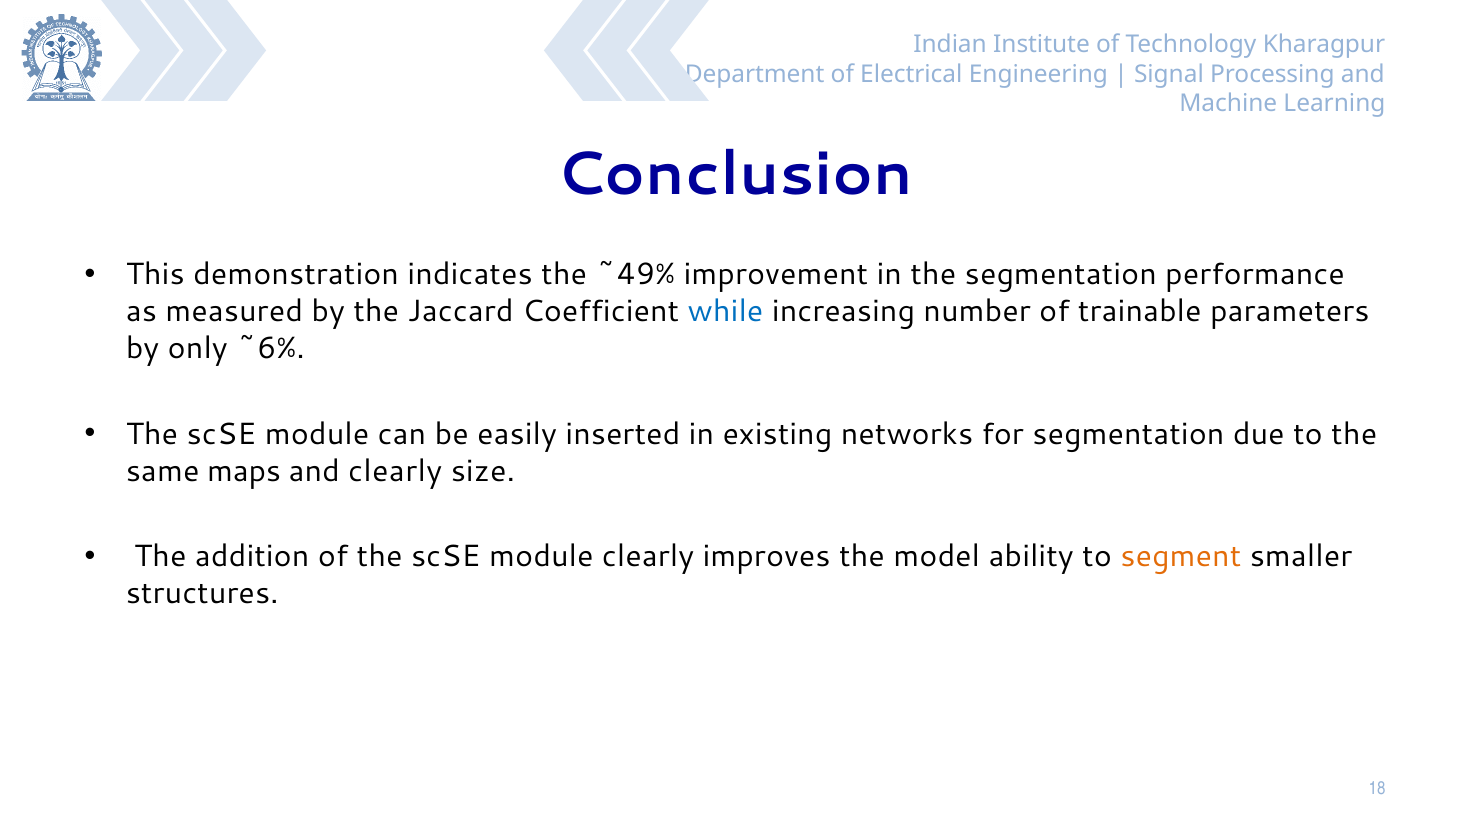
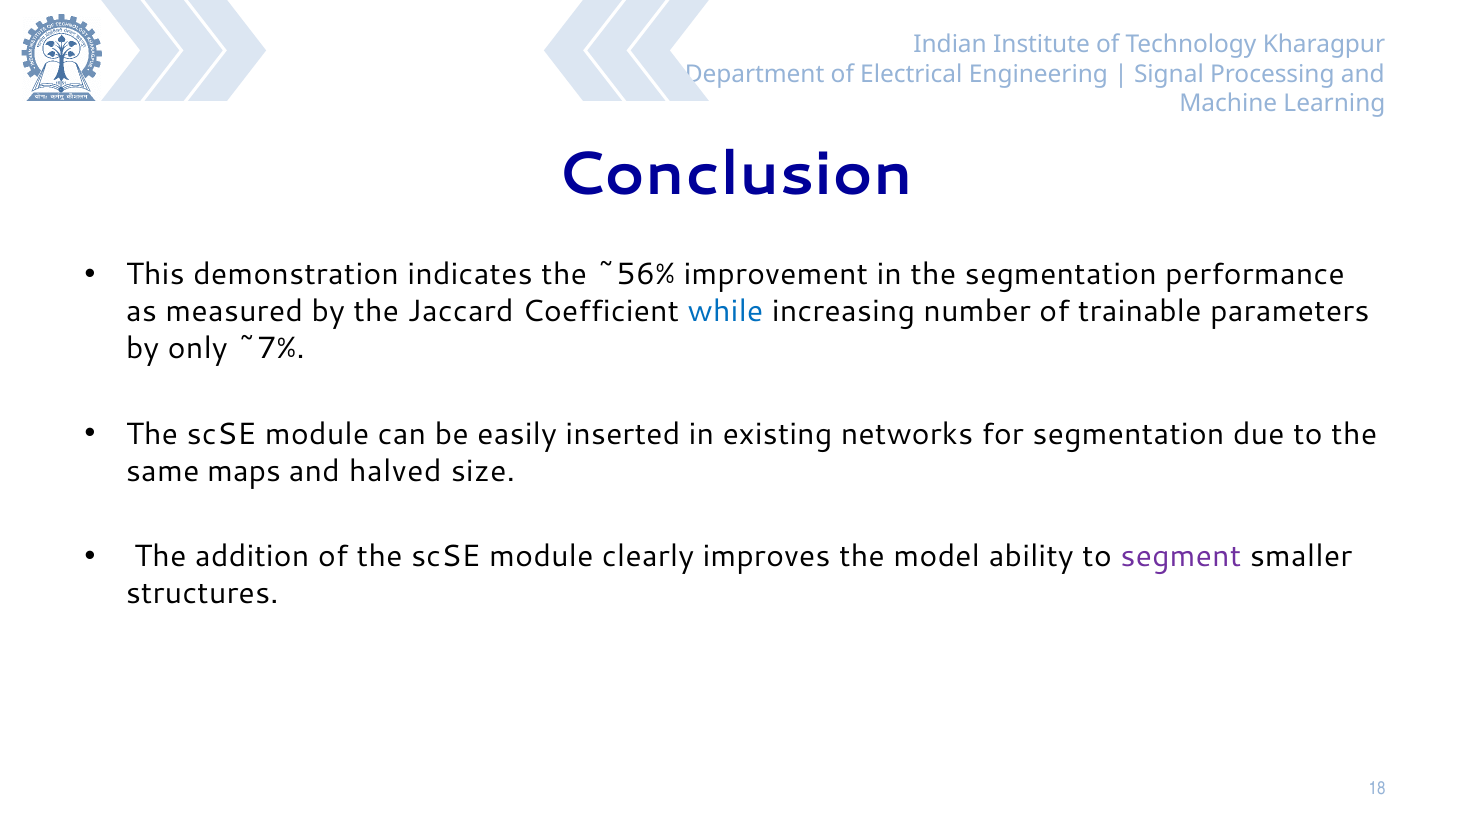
~49%: ~49% -> ~56% (635, 275)
~6%: ~6% -> ~7% (271, 348)
and clearly: clearly -> halved (395, 471)
segment colour: orange -> purple (1181, 557)
